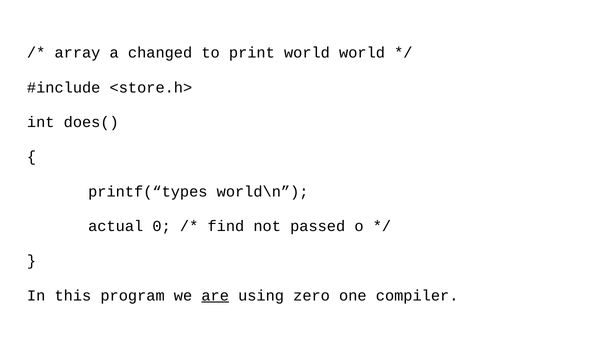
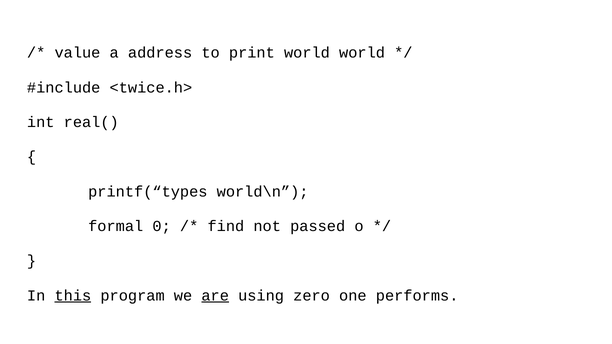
array: array -> value (77, 53)
changed: changed -> address (160, 53)
<store.h>: <store.h> -> <twice.h> (151, 88)
does(: does( -> real( (91, 122)
actual: actual -> formal (116, 226)
this underline: none -> present (73, 296)
compiler: compiler -> performs (417, 296)
